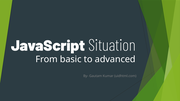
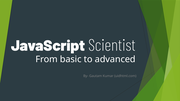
Situation: Situation -> Scientist (112, 46)
